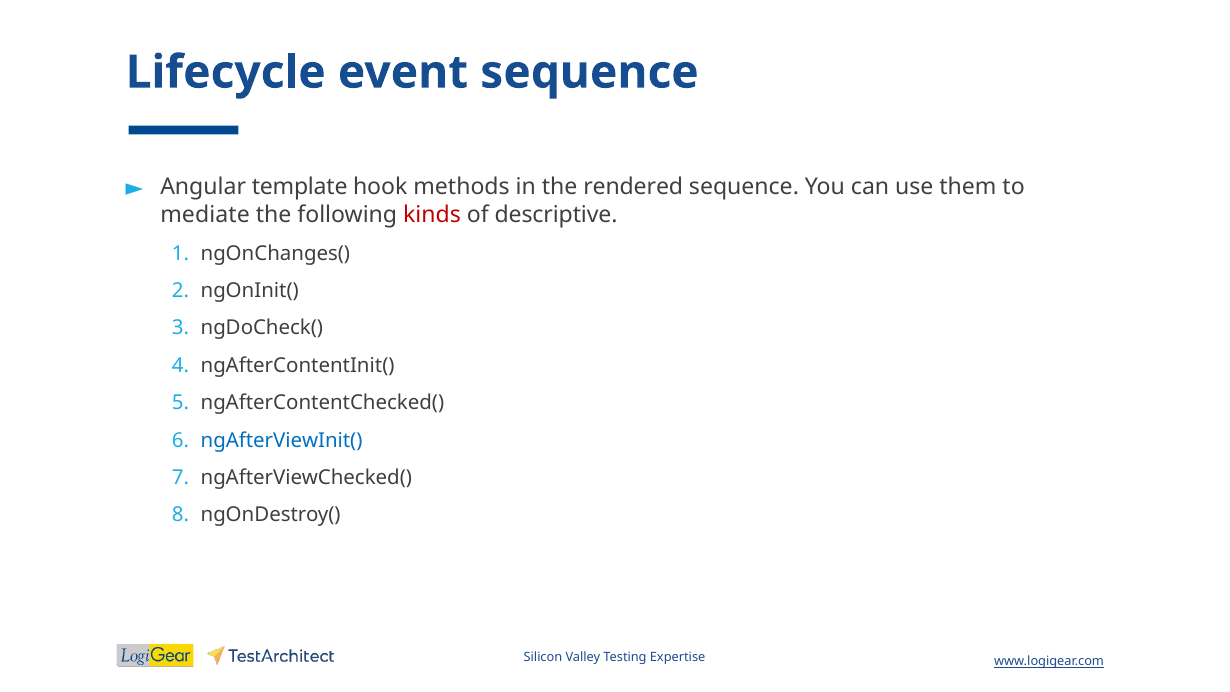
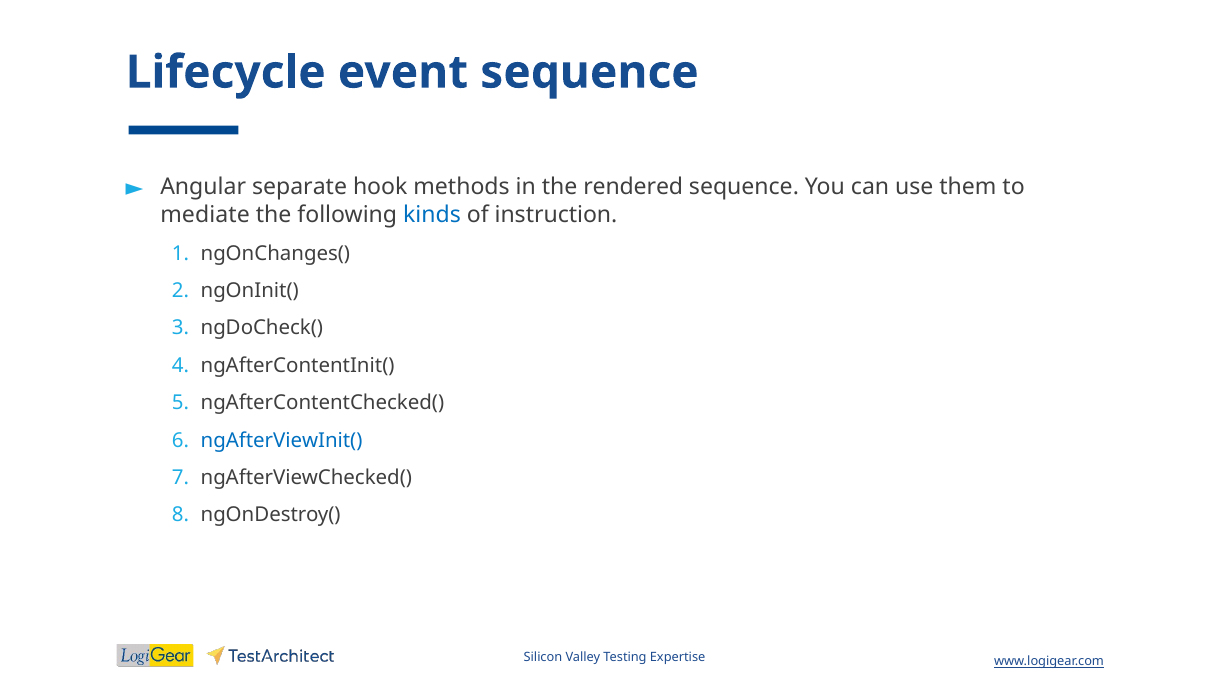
template: template -> separate (300, 187)
kinds colour: red -> blue (432, 215)
descriptive: descriptive -> instruction (556, 215)
